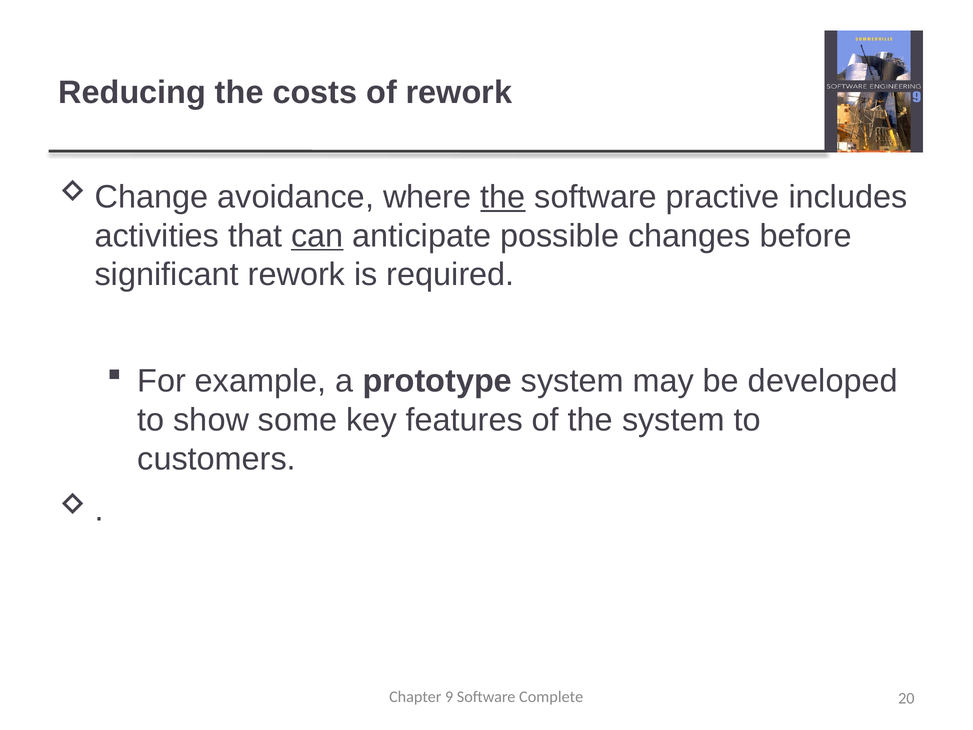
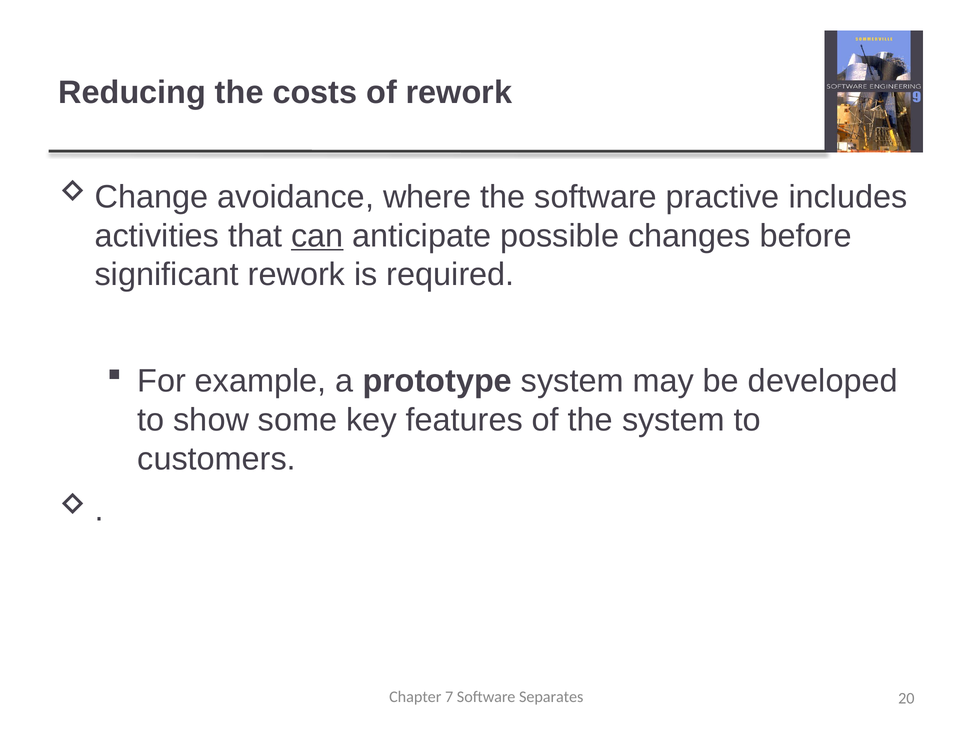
the underline: present -> none (503, 197)
9: 9 -> 7 (449, 697)
Complete: Complete -> Separates (551, 697)
